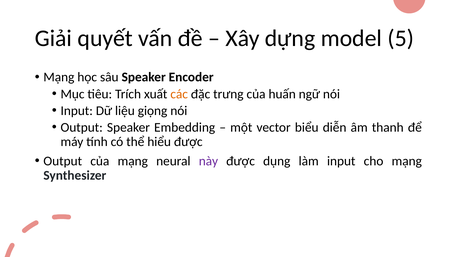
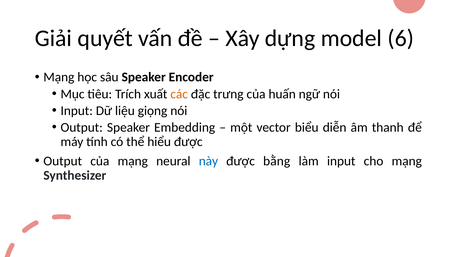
5: 5 -> 6 (401, 38)
này colour: purple -> blue (208, 161)
dụng: dụng -> bằng (277, 161)
